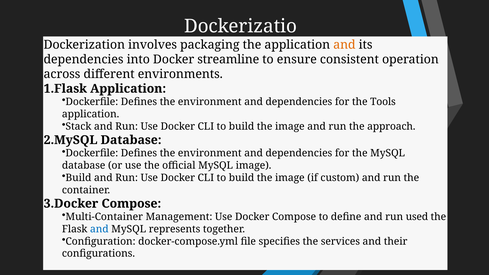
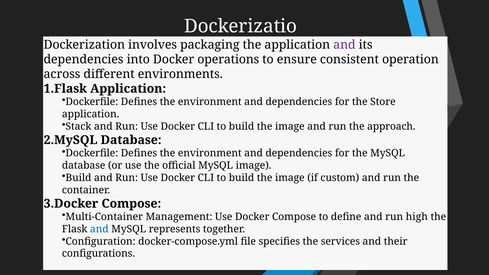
and colour: orange -> purple (344, 45)
streamline: streamline -> operations (228, 59)
Tools: Tools -> Store (383, 102)
used: used -> high (417, 217)
